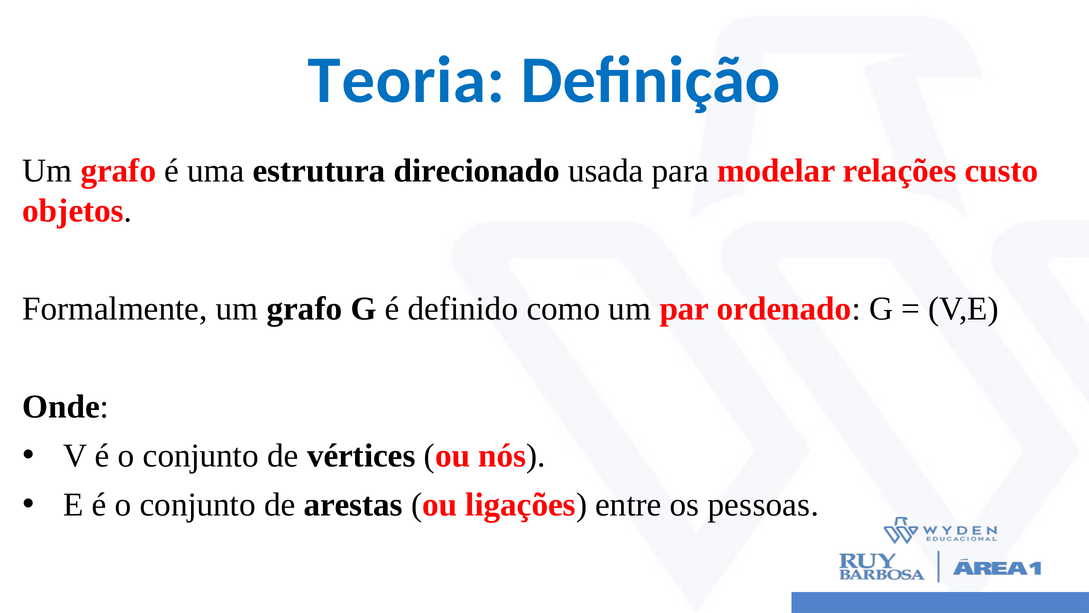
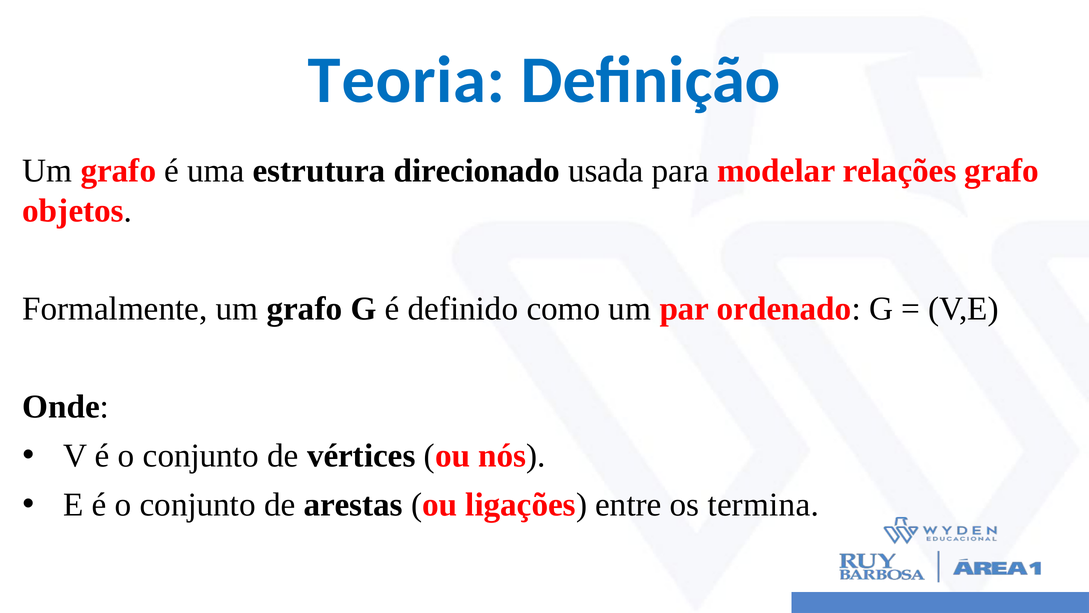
relações custo: custo -> grafo (1002, 171)
pessoas: pessoas -> termina (763, 505)
